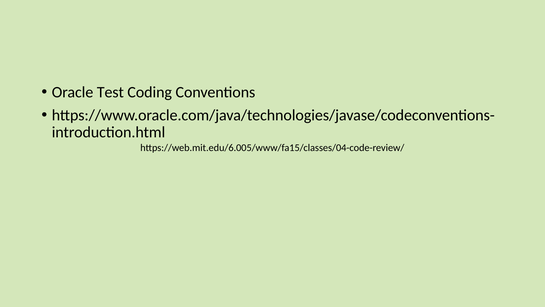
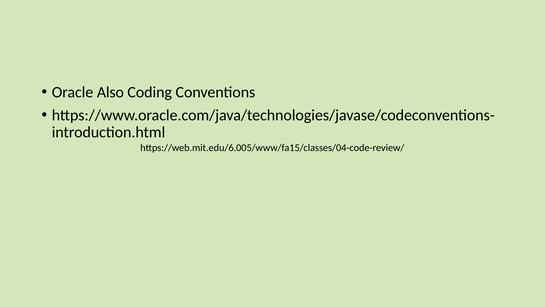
Test: Test -> Also (110, 92)
